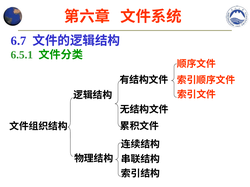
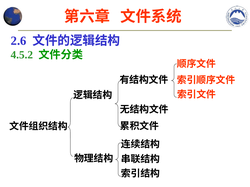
6.7: 6.7 -> 2.6 (19, 41)
6.5.1: 6.5.1 -> 4.5.2 (22, 55)
